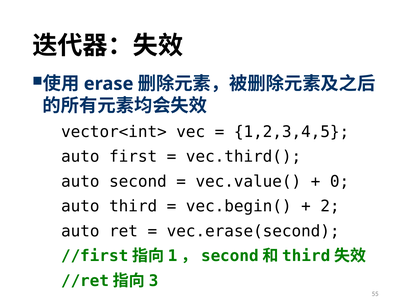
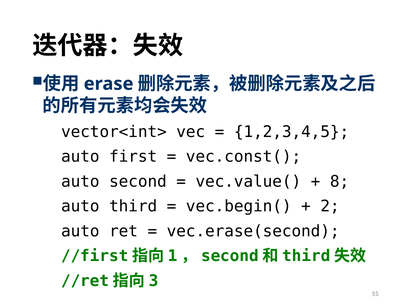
vec.third(: vec.third( -> vec.const( (244, 157)
0: 0 -> 8 (340, 182)
